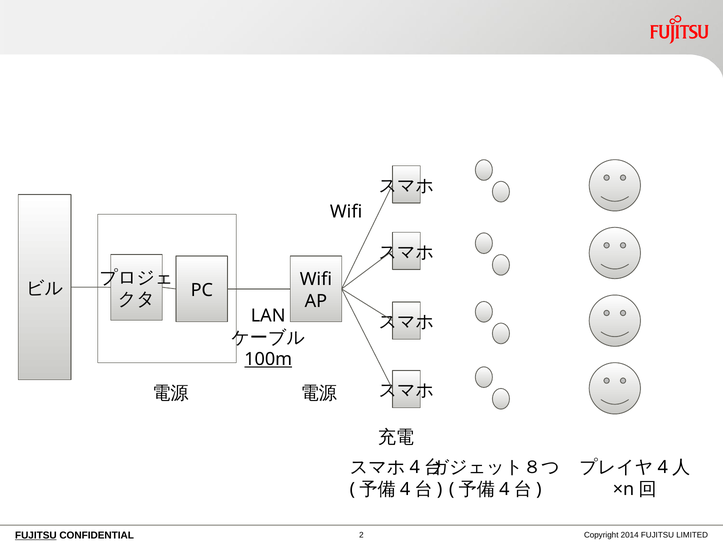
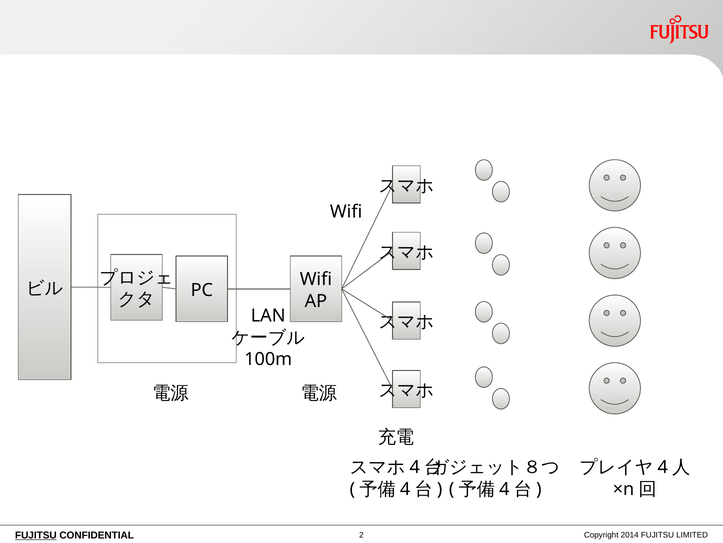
100m underline: present -> none (268, 359)
